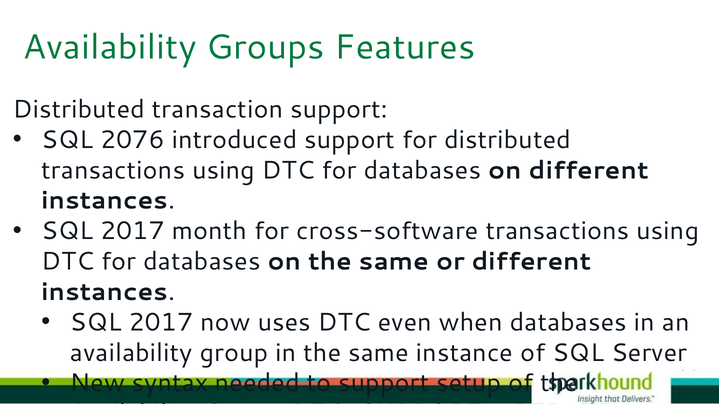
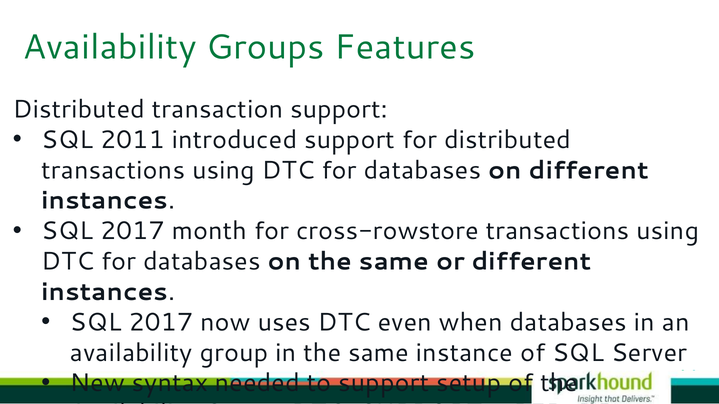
2076: 2076 -> 2011 (132, 140)
cross-software: cross-software -> cross-rowstore (387, 231)
